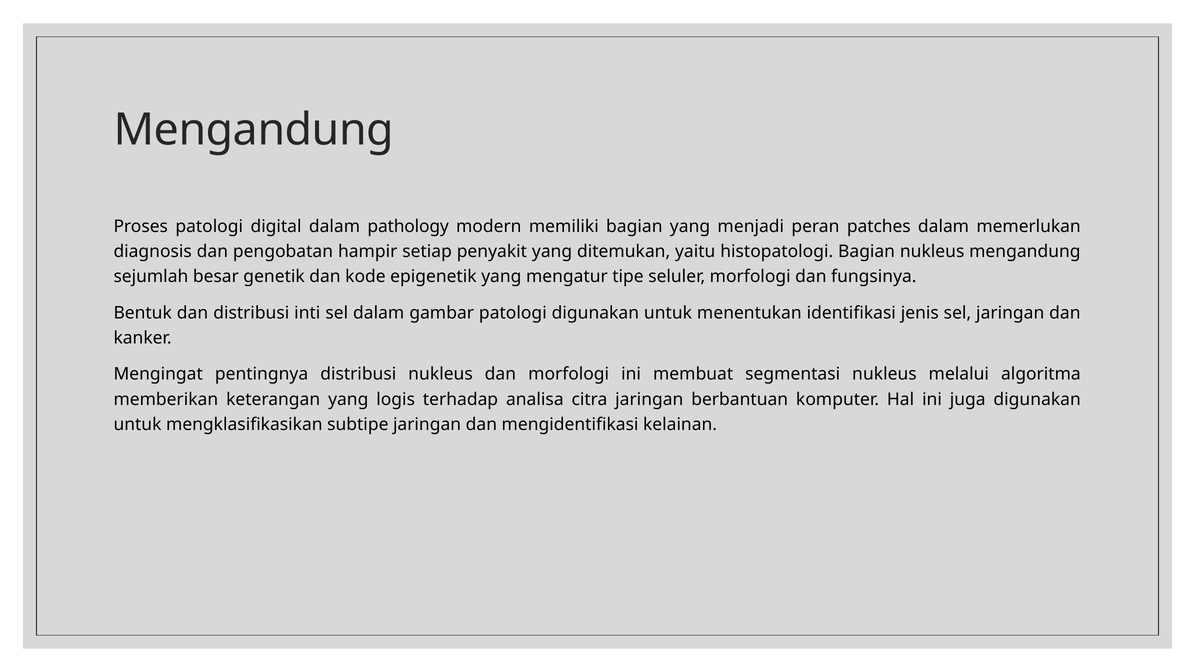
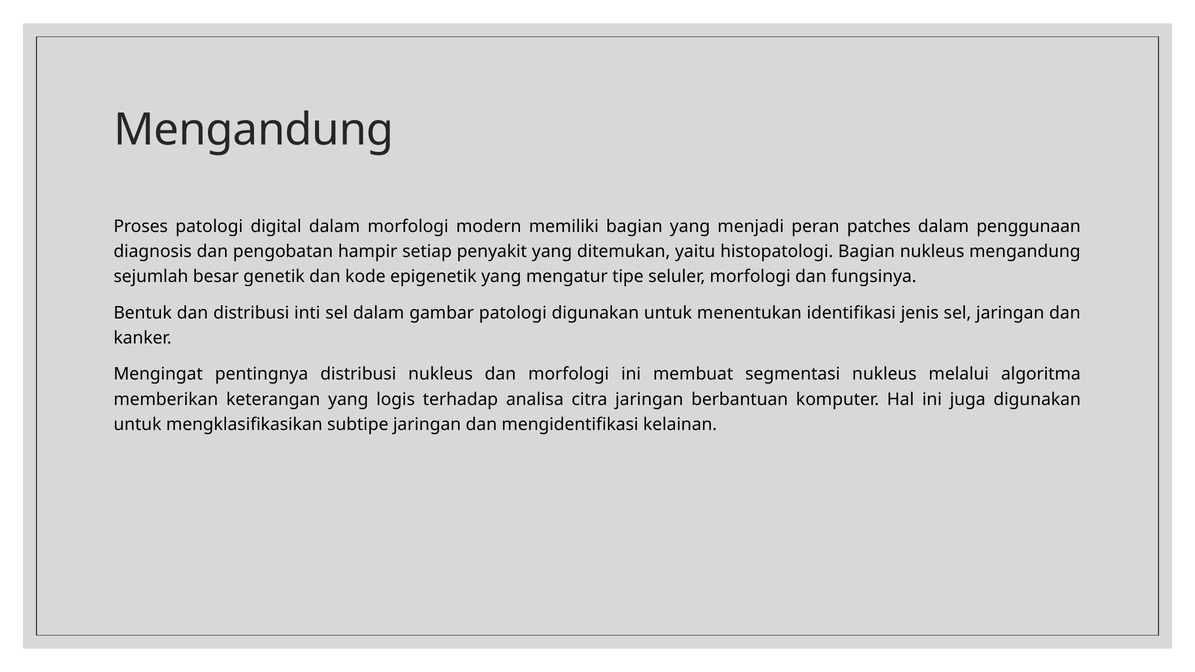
dalam pathology: pathology -> morfologi (408, 226)
memerlukan: memerlukan -> penggunaan (1029, 226)
